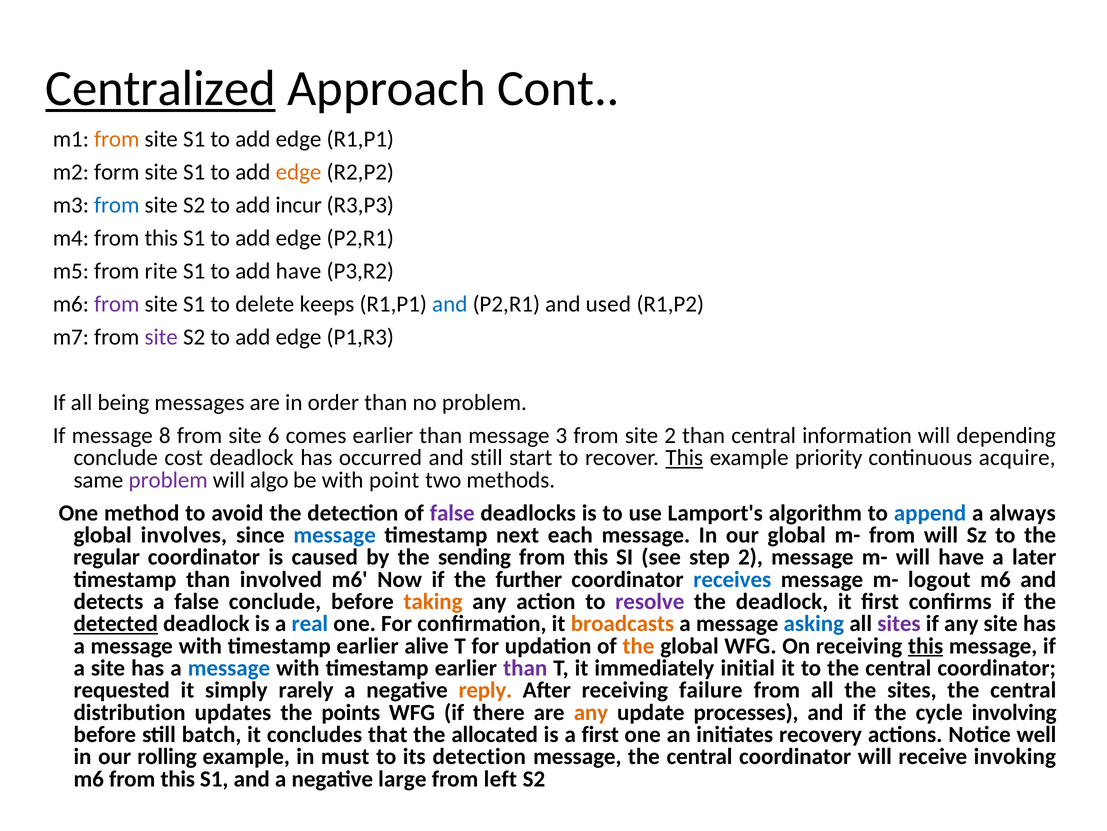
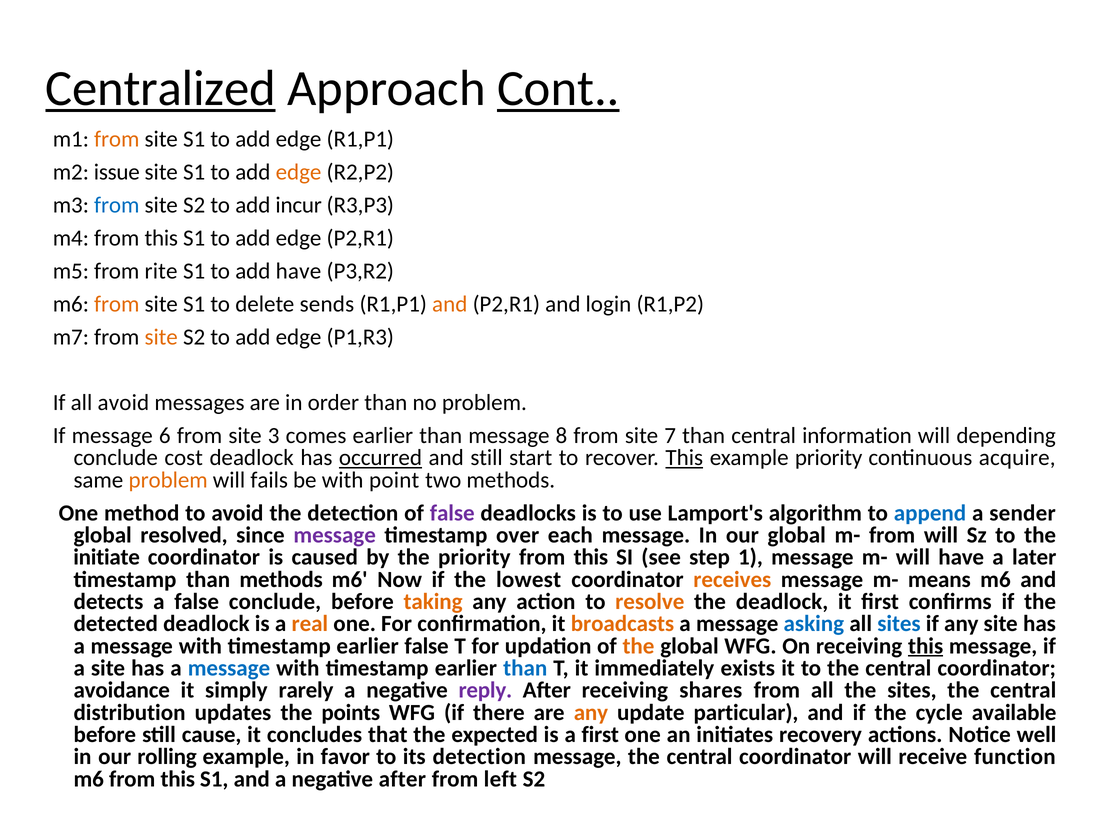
Cont underline: none -> present (558, 88)
form: form -> issue (117, 172)
from colour: purple -> orange (117, 304)
keeps: keeps -> sends (327, 304)
and colour: blue -> orange (450, 304)
used: used -> login (608, 304)
site colour: purple -> orange (161, 337)
all being: being -> avoid (123, 402)
8: 8 -> 6 (165, 435)
6: 6 -> 3 (274, 435)
3: 3 -> 8 (561, 435)
site 2: 2 -> 7 (670, 435)
occurred underline: none -> present (380, 457)
problem colour: purple -> orange (168, 480)
algo: algo -> fails (269, 480)
always: always -> sender (1023, 513)
involves: involves -> resolved (184, 535)
message colour: blue -> purple (335, 535)
next: next -> over (518, 535)
regular: regular -> initiate (107, 557)
the sending: sending -> priority (474, 557)
step 2: 2 -> 1 (750, 557)
than involved: involved -> methods (281, 579)
further: further -> lowest (529, 579)
receives colour: blue -> orange (732, 579)
logout: logout -> means (939, 579)
resolve colour: purple -> orange (650, 601)
detected underline: present -> none (116, 623)
real colour: blue -> orange (310, 623)
sites colour: purple -> blue (899, 623)
earlier alive: alive -> false (427, 645)
than colour: purple -> blue (525, 667)
initial: initial -> exists (748, 667)
requested: requested -> avoidance (122, 690)
reply colour: orange -> purple (485, 690)
failure: failure -> shares (711, 690)
processes: processes -> particular (746, 712)
involving: involving -> available (1014, 712)
batch: batch -> cause (212, 734)
allocated: allocated -> expected (495, 734)
must: must -> favor (345, 756)
invoking: invoking -> function (1015, 756)
negative large: large -> after (402, 778)
